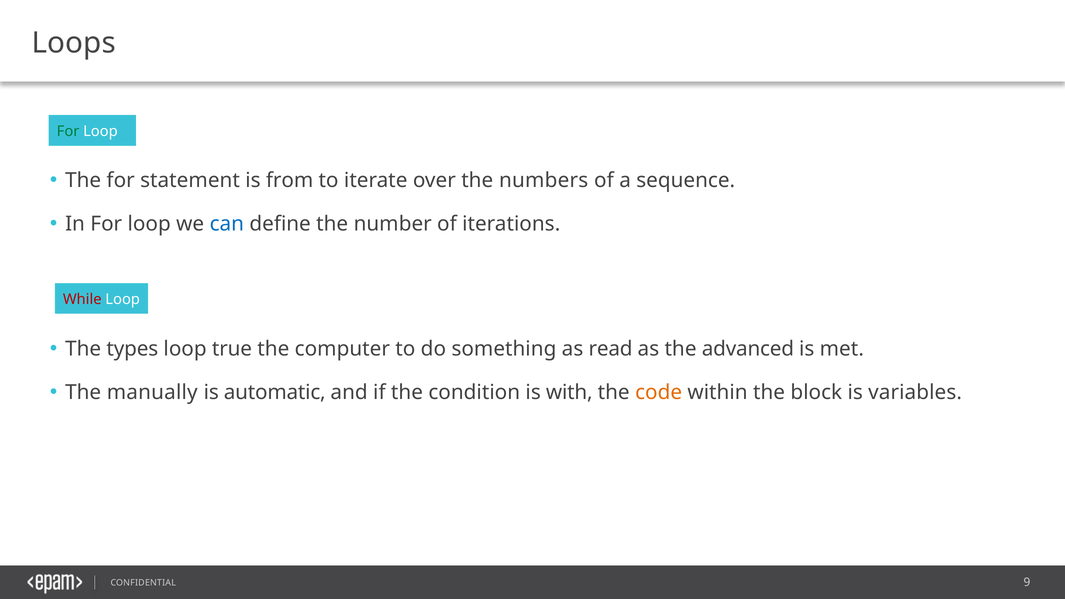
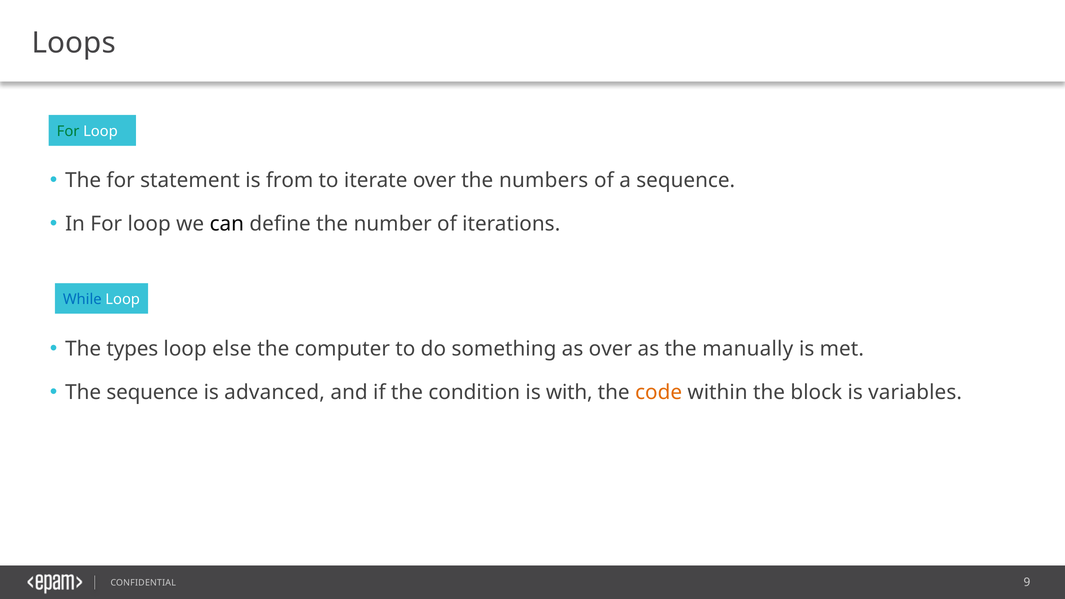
can colour: blue -> black (227, 224)
While colour: red -> blue (82, 300)
true: true -> else (232, 349)
as read: read -> over (610, 349)
advanced: advanced -> manually (748, 349)
The manually: manually -> sequence (152, 392)
automatic: automatic -> advanced (275, 392)
